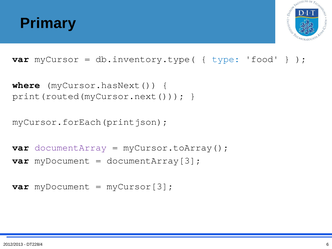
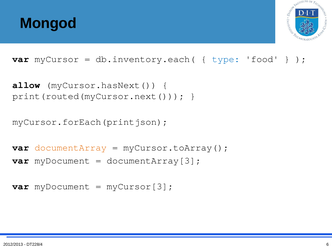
Primary: Primary -> Mongod (48, 23)
db.inventory.type(: db.inventory.type( -> db.inventory.each( (146, 59)
where: where -> allow (26, 85)
documentArray colour: purple -> orange (71, 148)
